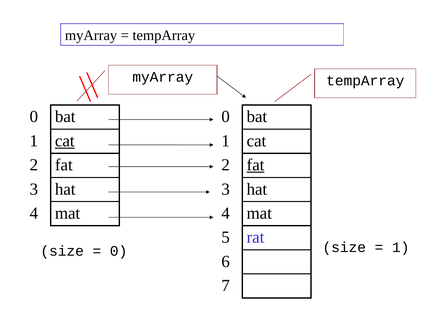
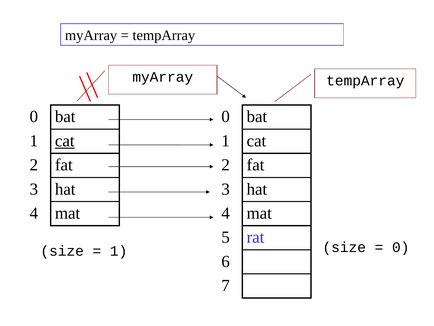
fat underline: present -> none (256, 165)
1: 1 -> 0 (401, 247)
0: 0 -> 1 (119, 251)
